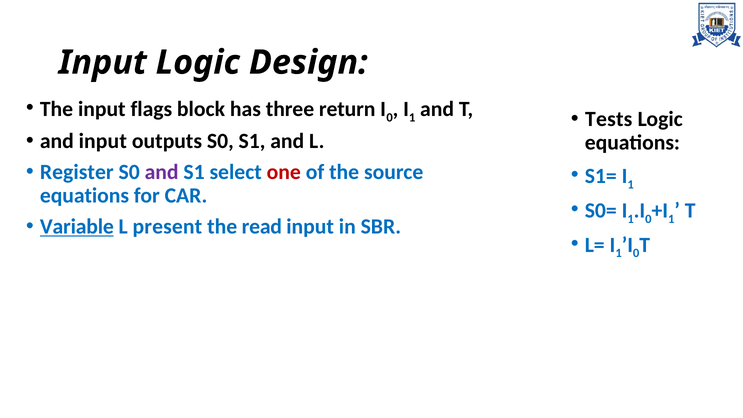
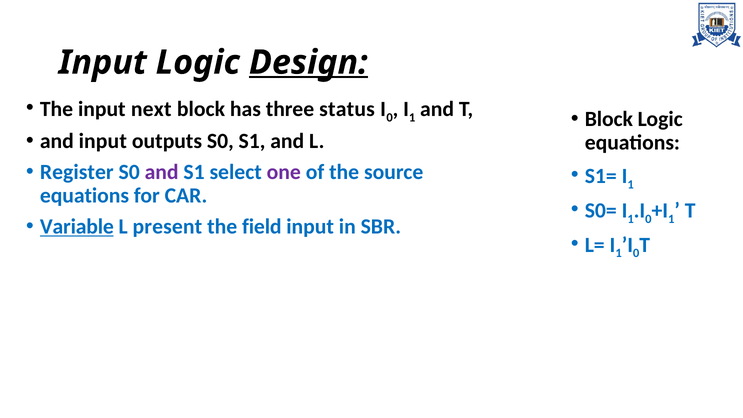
Design underline: none -> present (308, 62)
flags: flags -> next (151, 109)
return: return -> status (347, 109)
Tests: Tests -> Block (609, 119)
one colour: red -> purple (284, 172)
read: read -> field (262, 227)
